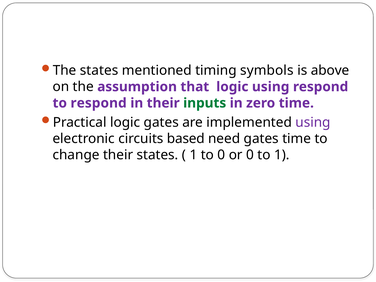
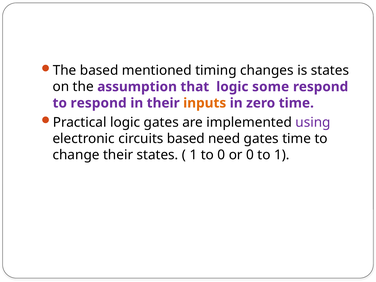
The states: states -> based (99, 70)
symbols: symbols -> changes (267, 70)
is above: above -> states (330, 70)
logic using: using -> some (271, 87)
inputs colour: green -> orange (205, 103)
